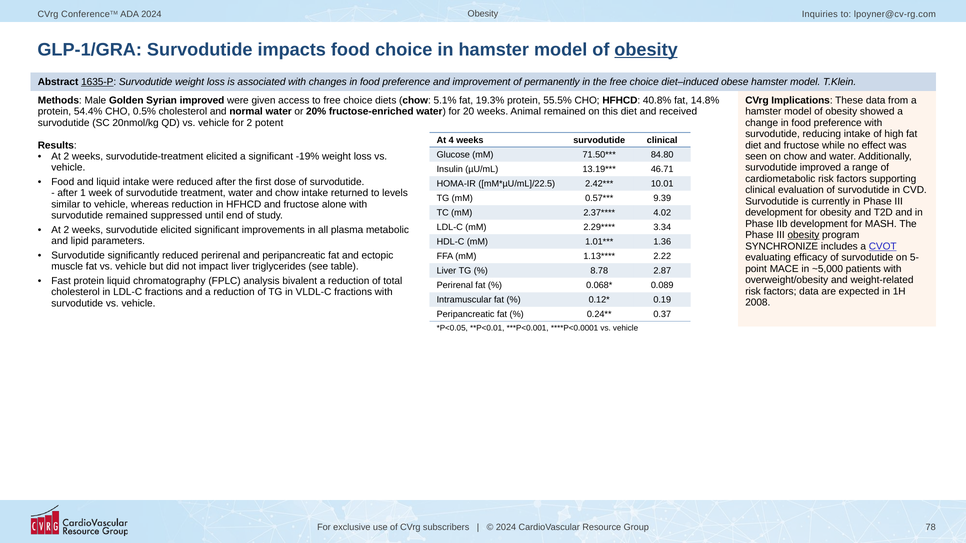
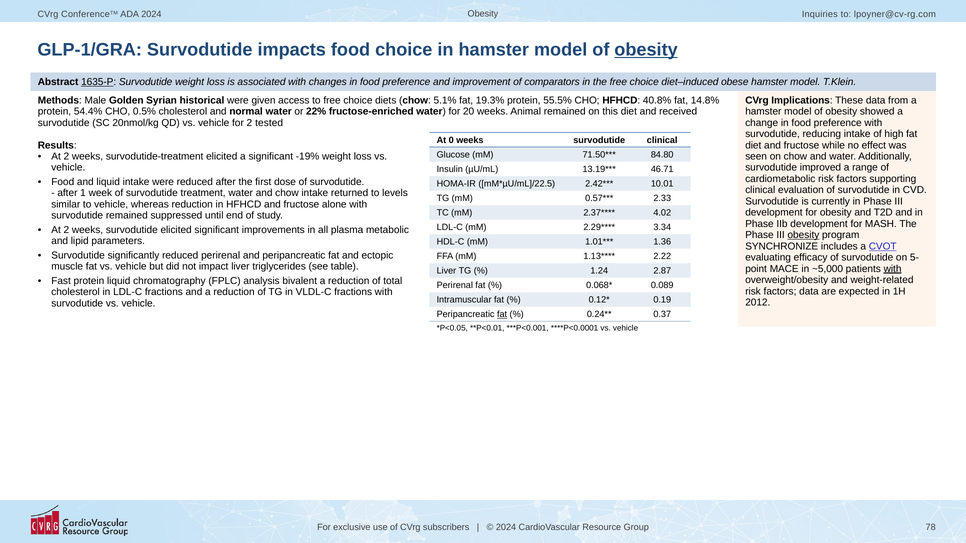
permanently: permanently -> comparators (552, 82)
Syrian improved: improved -> historical (202, 100)
20%: 20% -> 22% (316, 112)
potent: potent -> tested (269, 123)
4: 4 -> 0 (451, 140)
9.39: 9.39 -> 2.33 (662, 198)
with underline: none -> present (893, 269)
8.78: 8.78 -> 1.24 (599, 271)
2008: 2008 -> 2012 (758, 303)
fat underline: none -> present (502, 314)
